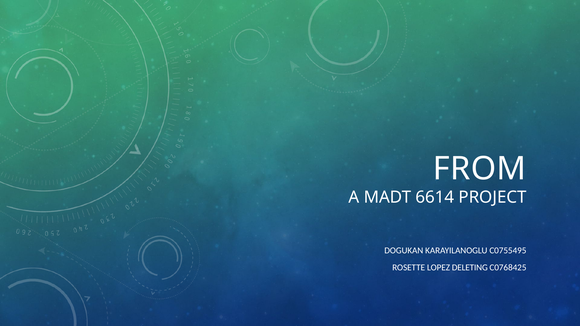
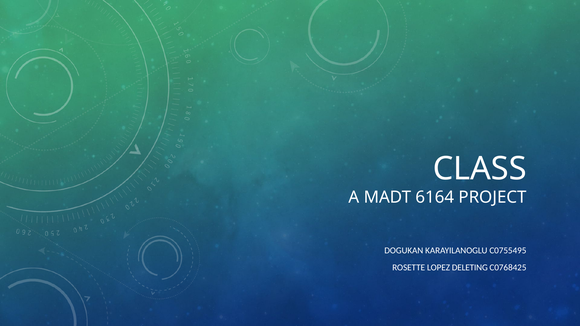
FROM: FROM -> CLASS (480, 169)
6614: 6614 -> 6164 (435, 197)
